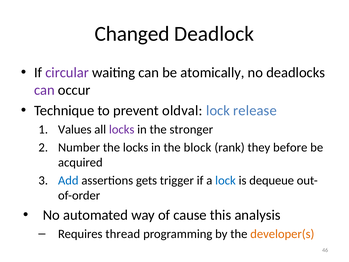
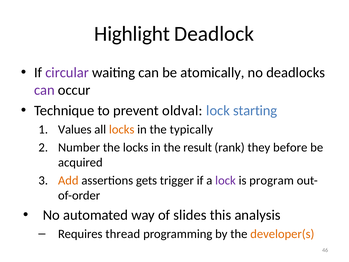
Changed: Changed -> Highlight (132, 34)
release: release -> starting (255, 111)
locks colour: purple -> orange (122, 129)
stronger: stronger -> typically (191, 129)
block: block -> result (198, 147)
Add colour: blue -> orange (68, 180)
lock colour: blue -> purple (225, 180)
dequeue: dequeue -> program (272, 180)
cause: cause -> slides (190, 215)
